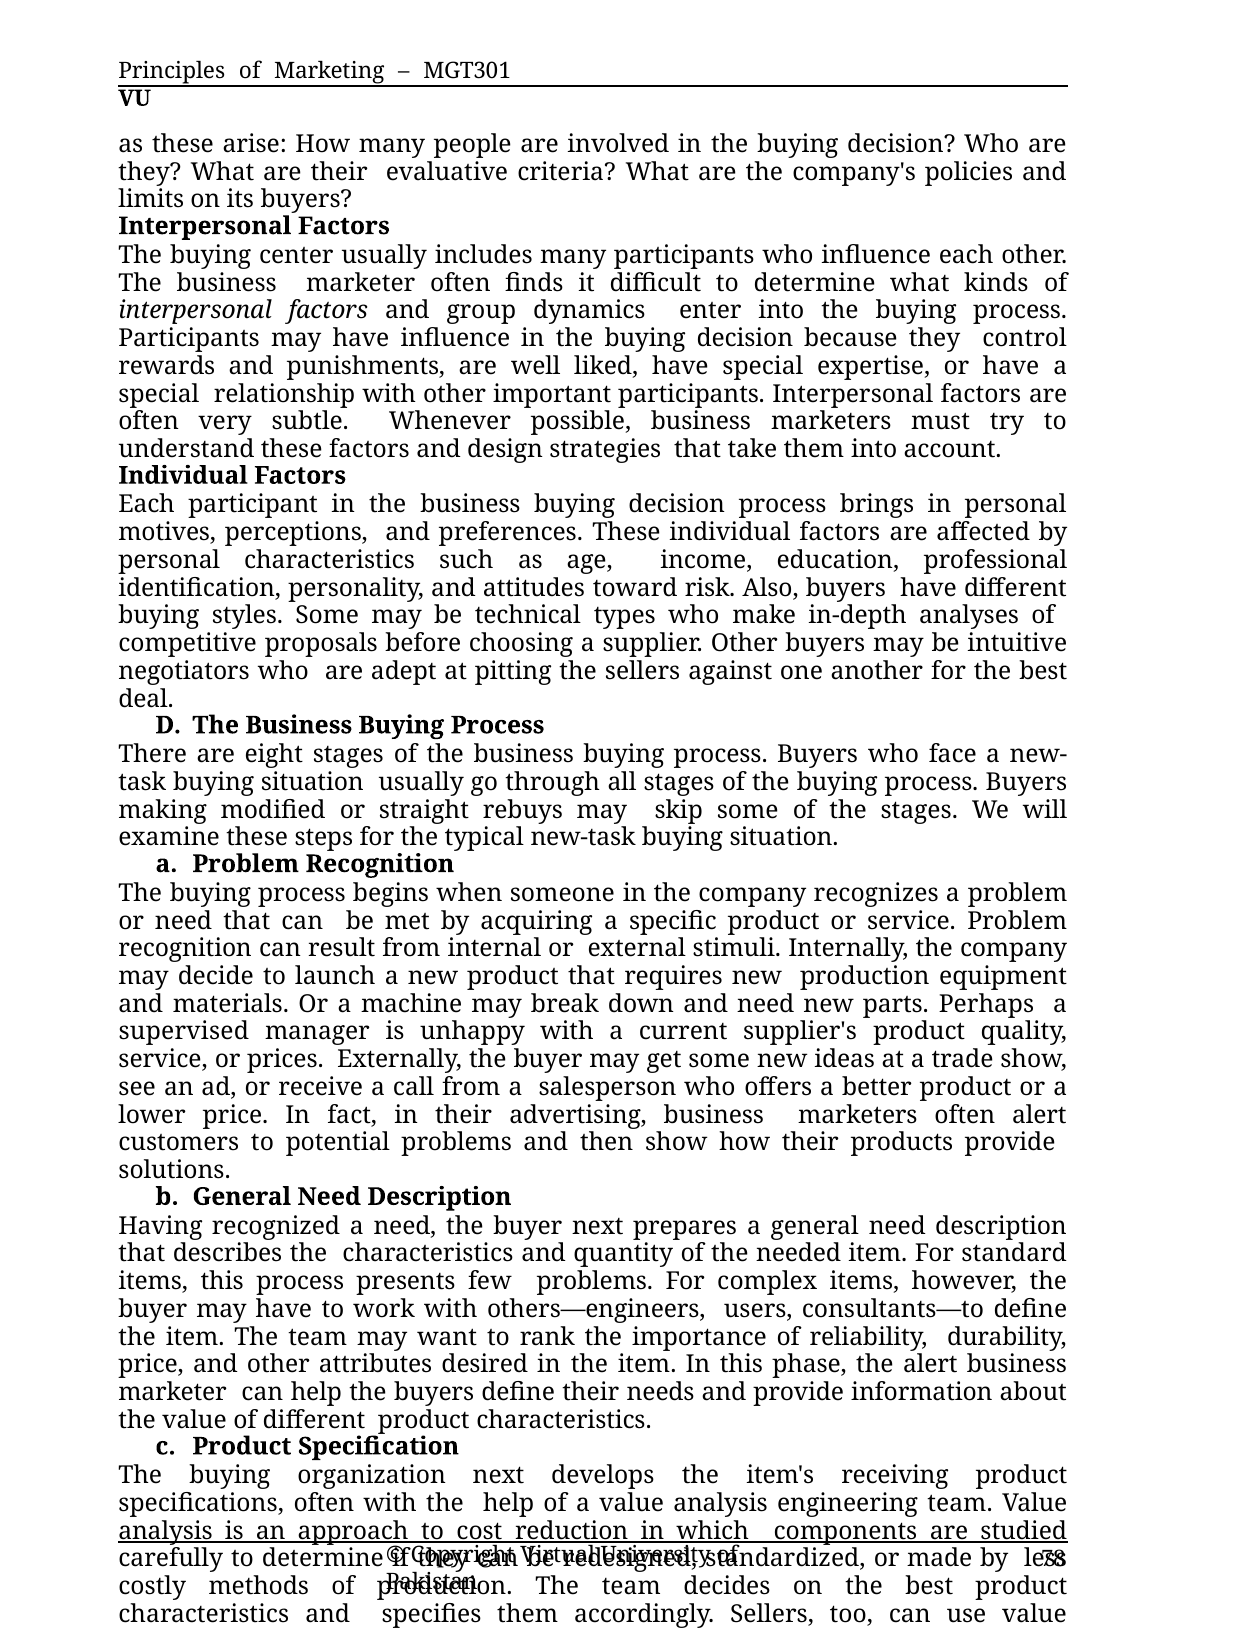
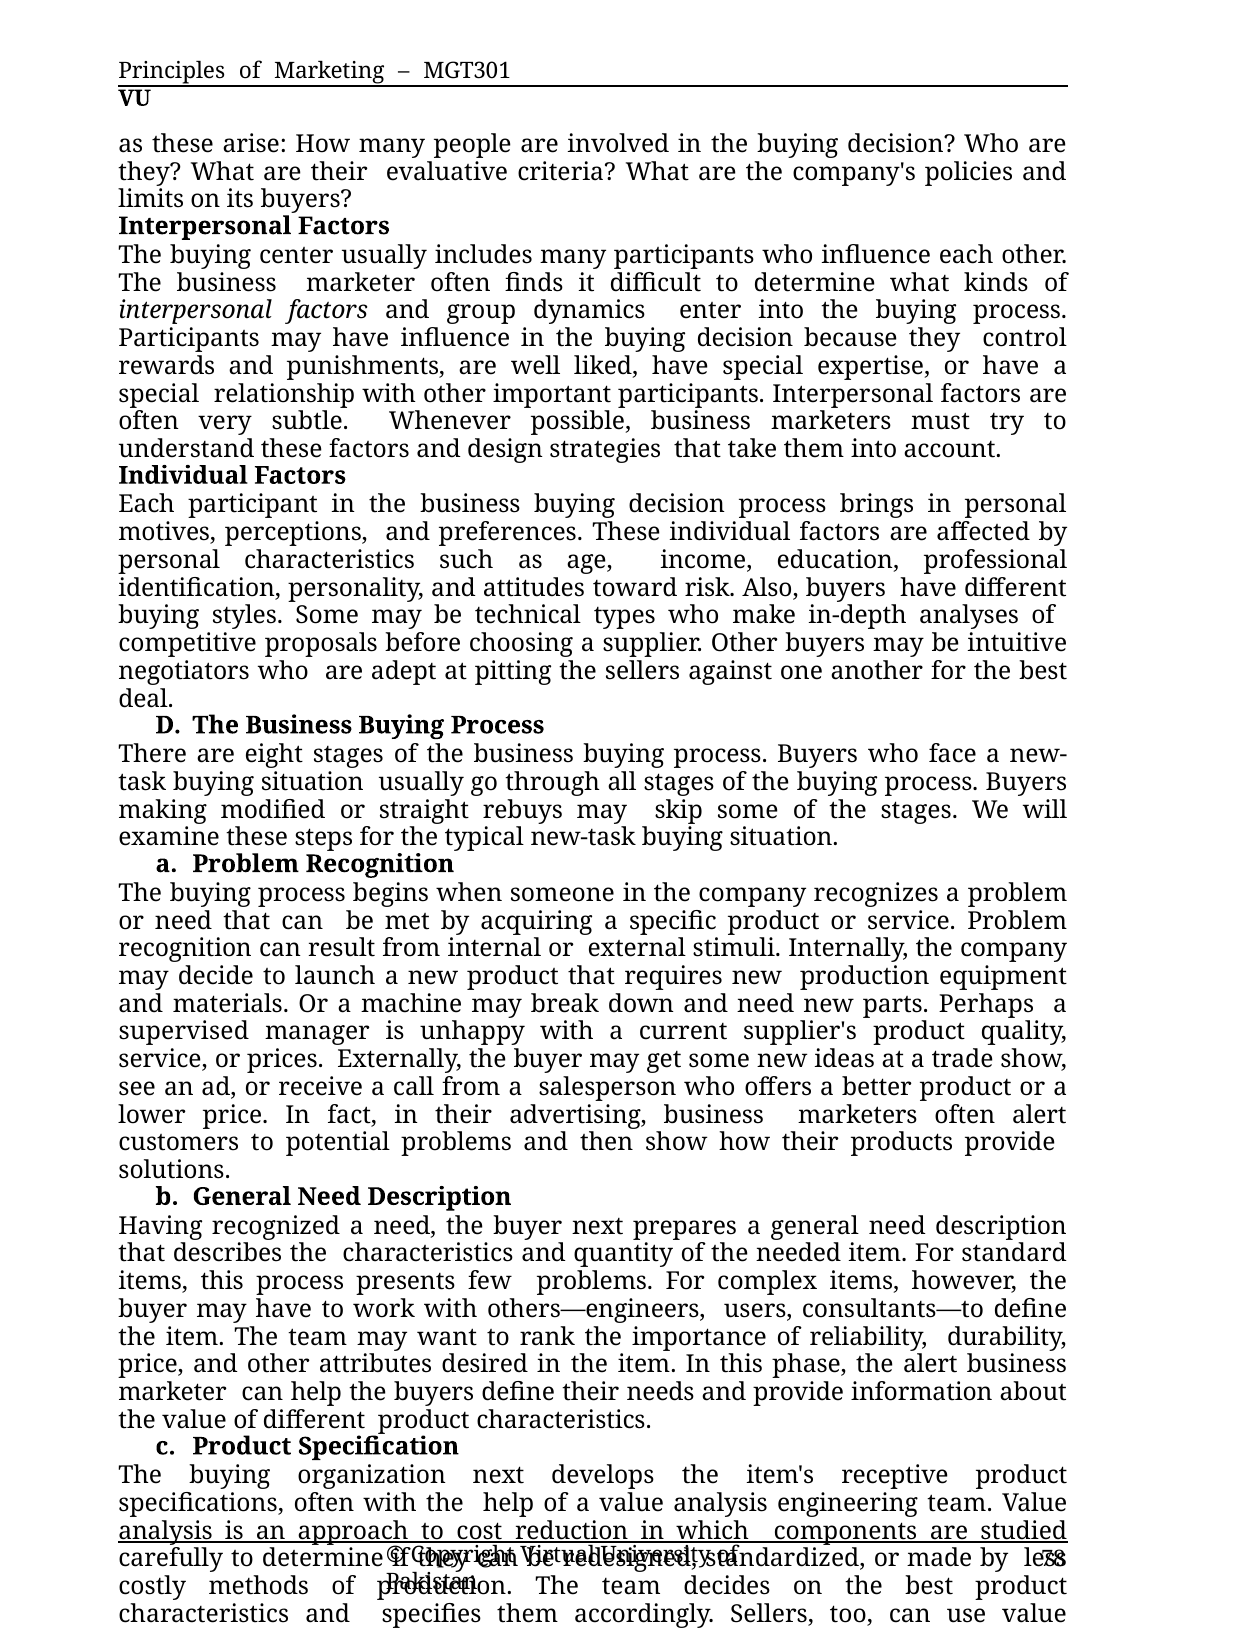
receiving: receiving -> receptive (895, 1476)
